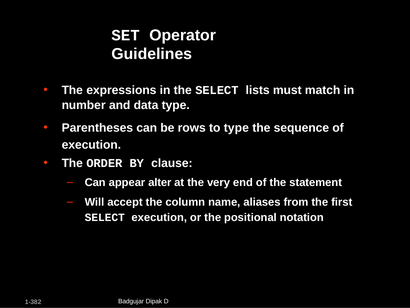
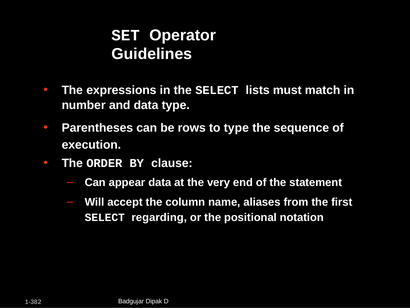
appear alter: alter -> data (160, 182)
SELECT execution: execution -> regarding (159, 218)
